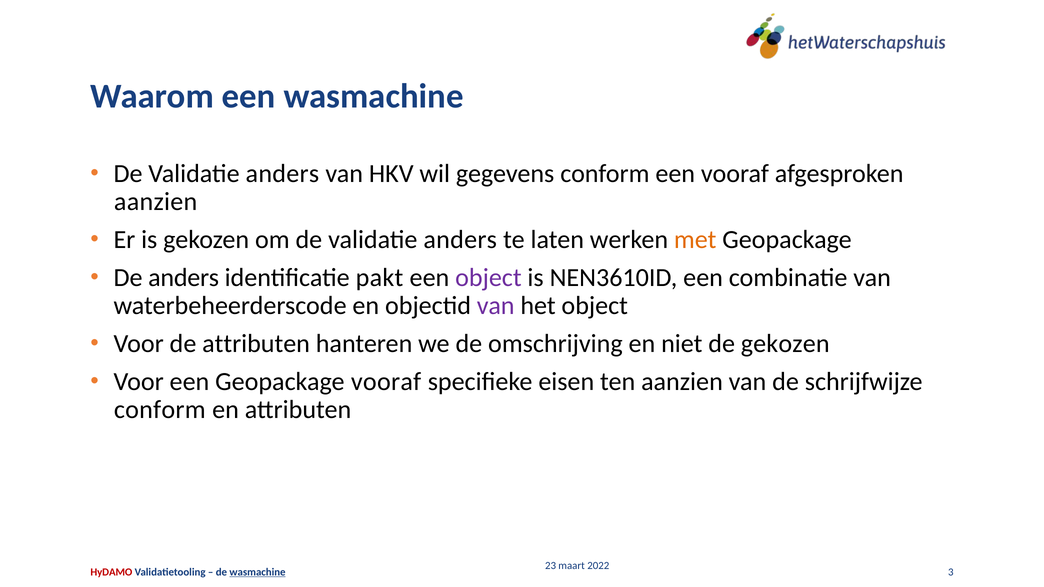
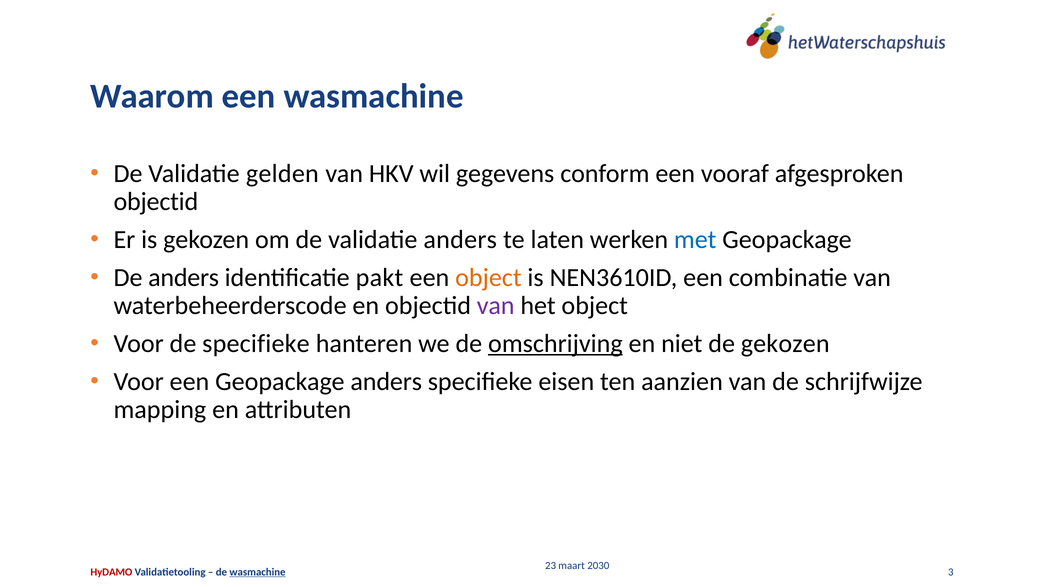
anders: anders -> gelden (282, 174)
aanzien: aanzien -> objectid (156, 202)
met colour: orange -> blue (695, 240)
object colour: purple -> orange (488, 278)
de attributen: attributen -> specifieke (256, 344)
omschrijving underline: none -> present (555, 344)
Geopackage vooraf: vooraf -> anders (386, 382)
conform: conform -> mapping (160, 410)
2022: 2022 -> 2030 (598, 566)
